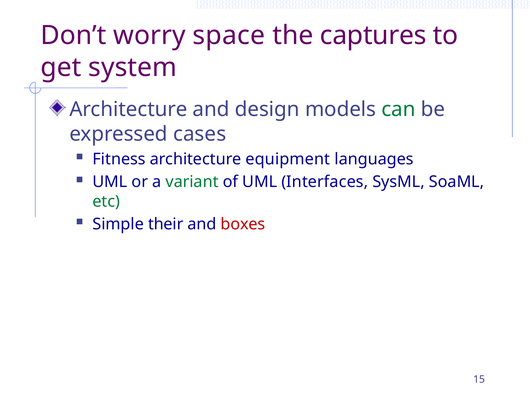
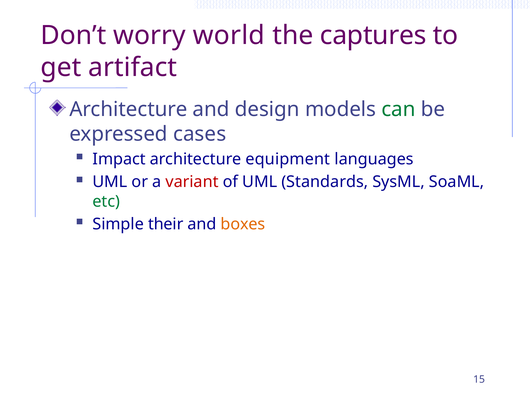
space: space -> world (229, 35)
system: system -> artifact (133, 67)
Fitness: Fitness -> Impact (119, 159)
variant colour: green -> red (192, 182)
Interfaces: Interfaces -> Standards (325, 182)
boxes colour: red -> orange (243, 224)
